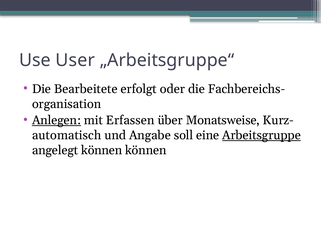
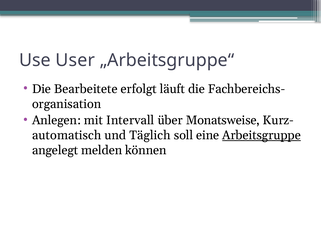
oder: oder -> läuft (172, 89)
Anlegen underline: present -> none (57, 120)
Erfassen: Erfassen -> Intervall (130, 120)
Angabe: Angabe -> Täglich (150, 135)
angelegt können: können -> melden (102, 150)
